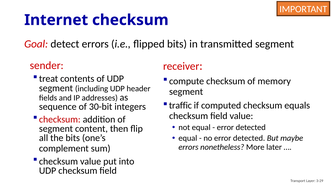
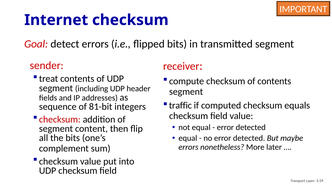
of memory: memory -> contents (274, 81)
30-bit: 30-bit -> 81-bit (101, 106)
